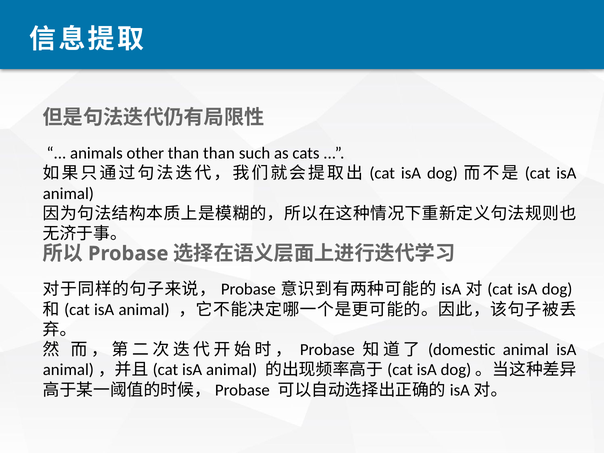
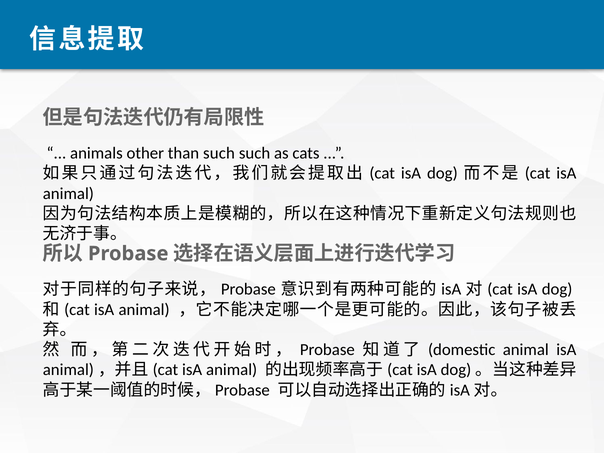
than than: than -> such (219, 153)
